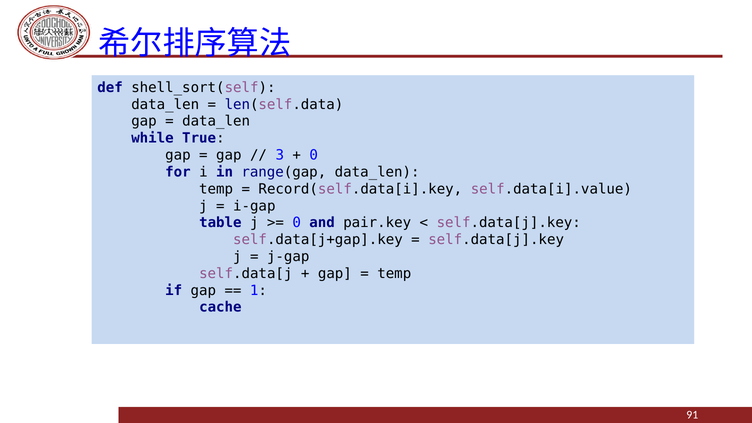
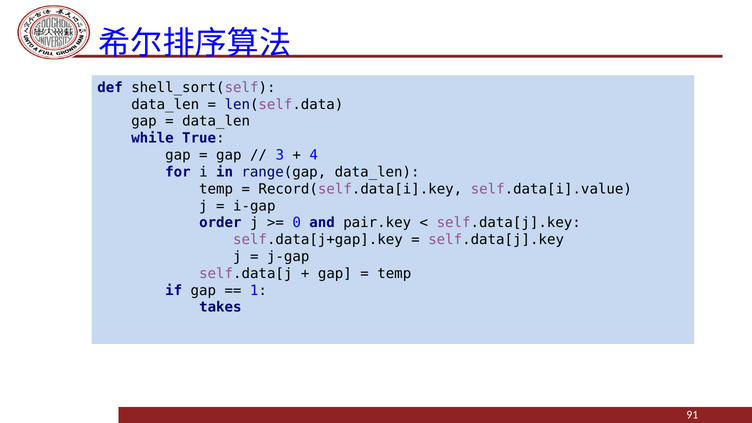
0: 0 -> 4 (314, 155)
table: table -> order (220, 223)
cache: cache -> takes (220, 307)
